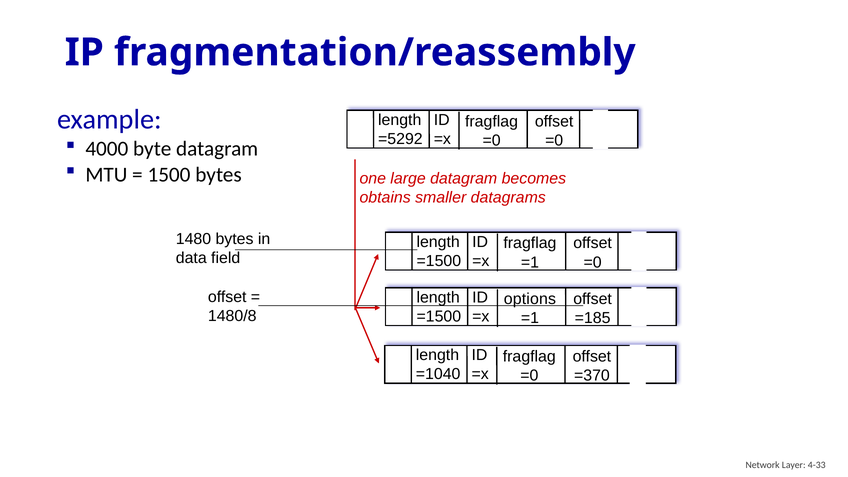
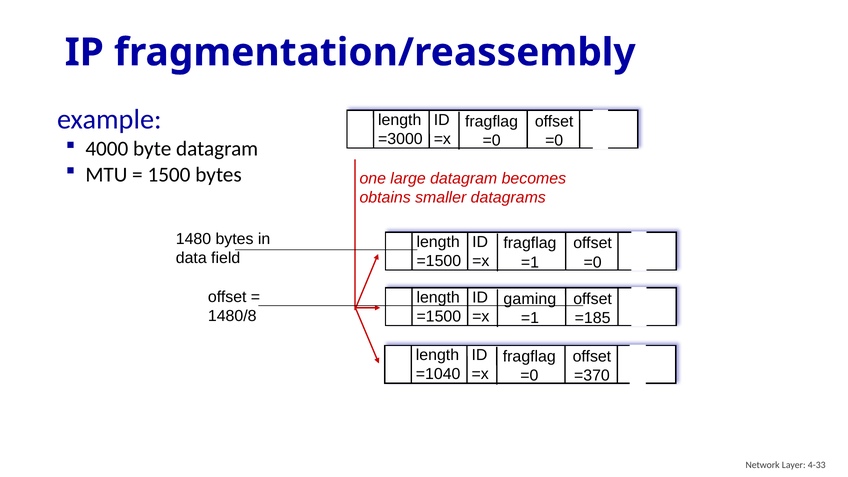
=5292: =5292 -> =3000 (400, 139)
options: options -> gaming (530, 299)
